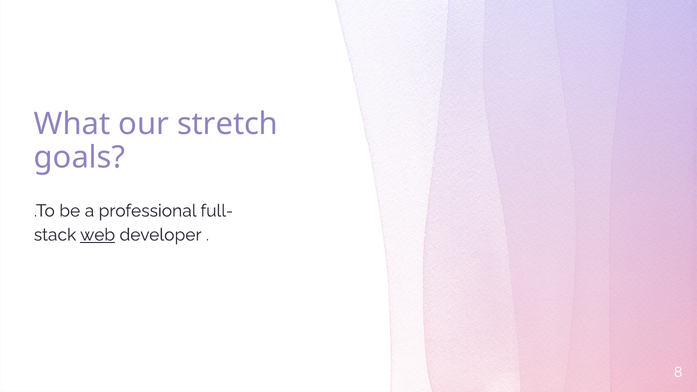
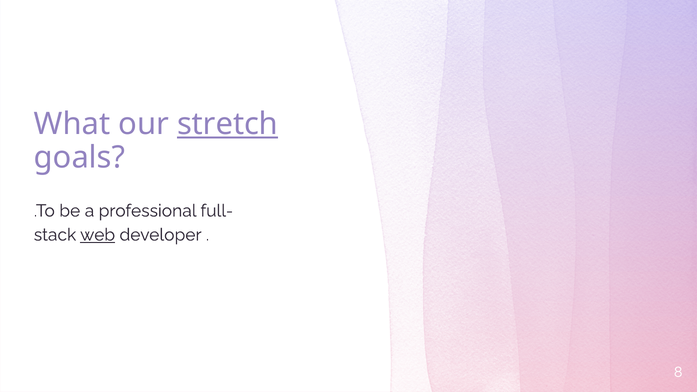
stretch underline: none -> present (228, 124)
